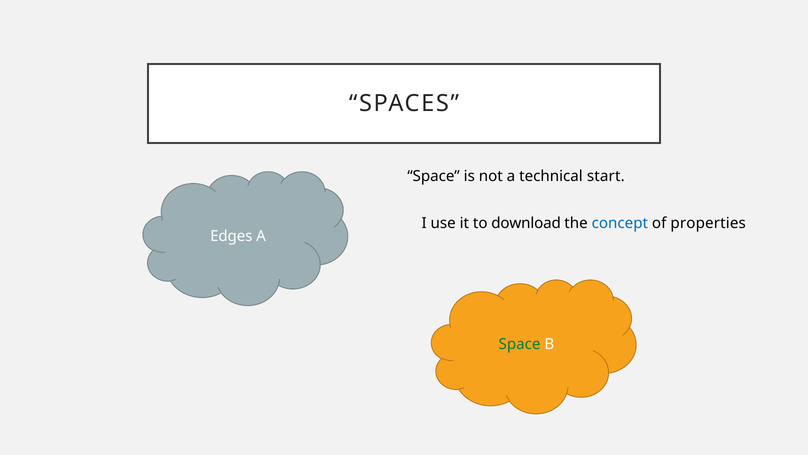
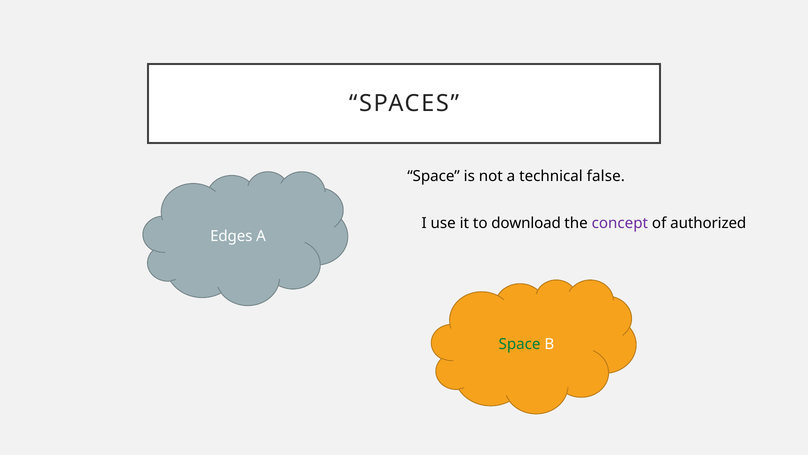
start: start -> false (606, 176)
concept colour: blue -> purple (620, 223)
properties: properties -> authorized (708, 223)
